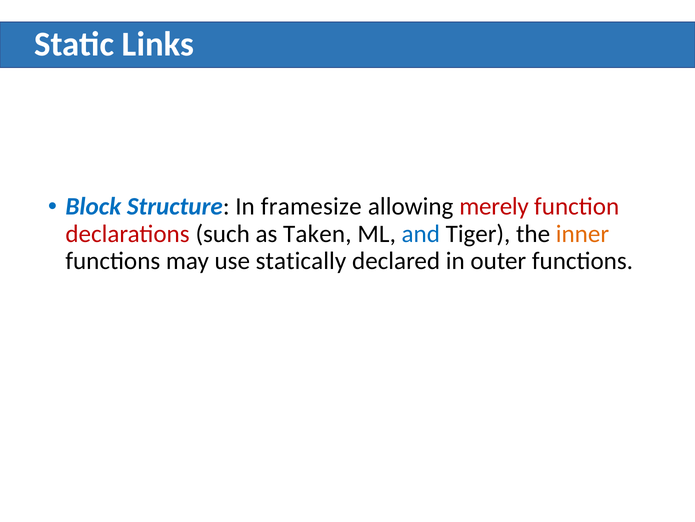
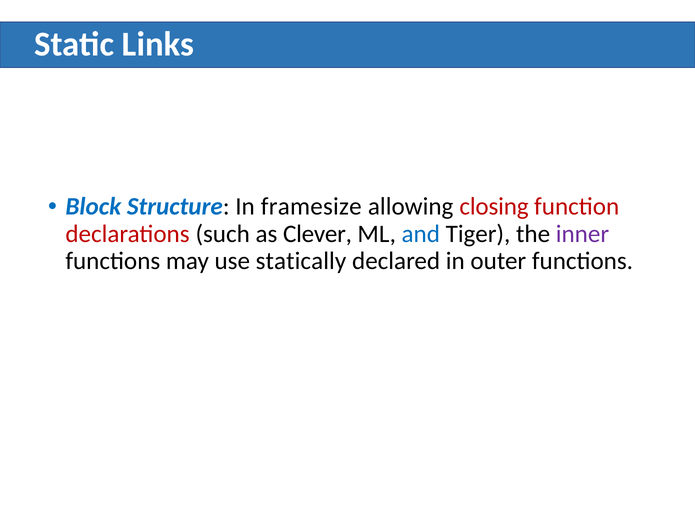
merely: merely -> closing (494, 206)
Taken: Taken -> Clever (318, 233)
inner colour: orange -> purple (582, 233)
